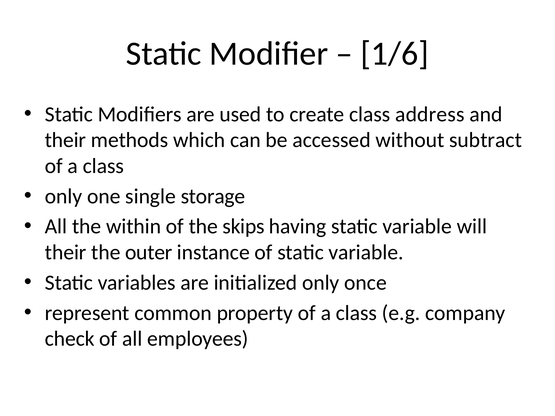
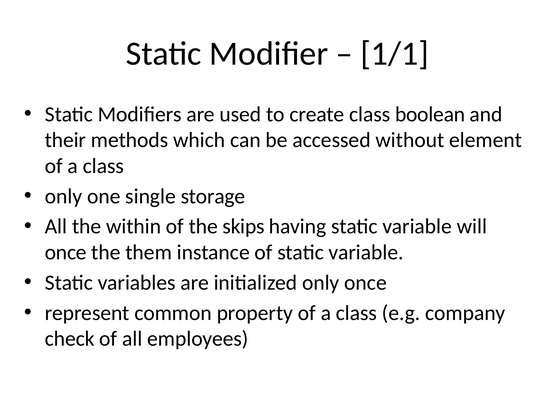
1/6: 1/6 -> 1/1 (395, 54)
address: address -> boolean (430, 114)
subtract: subtract -> element (486, 140)
their: their -> once (66, 253)
outer: outer -> them (149, 253)
